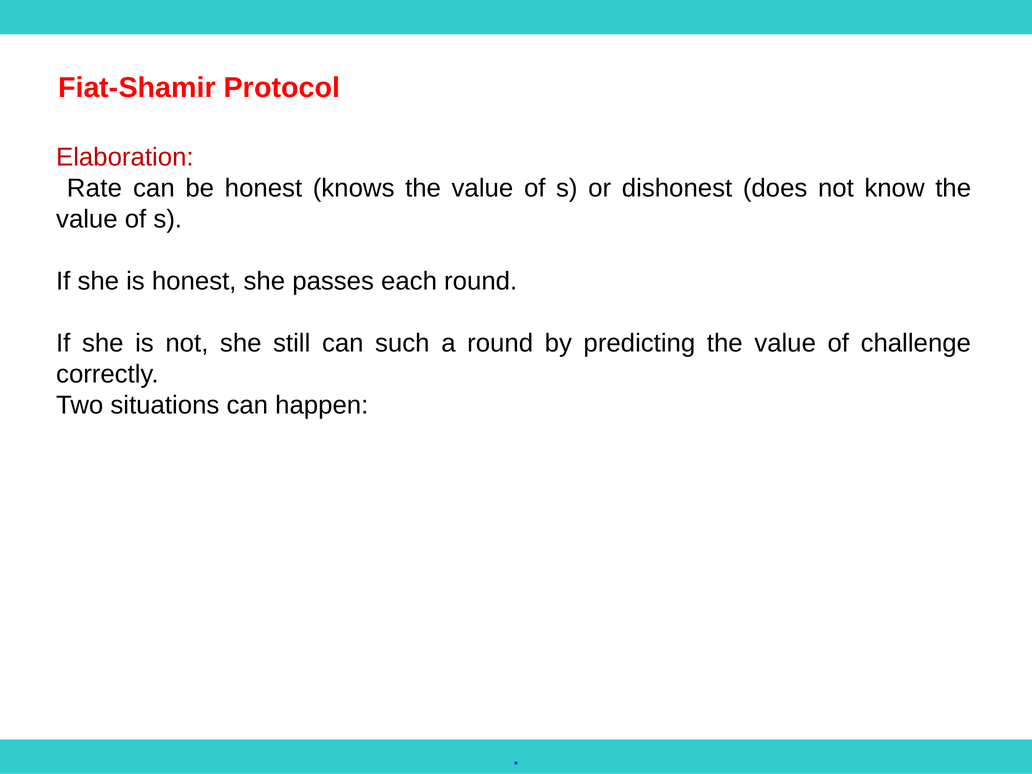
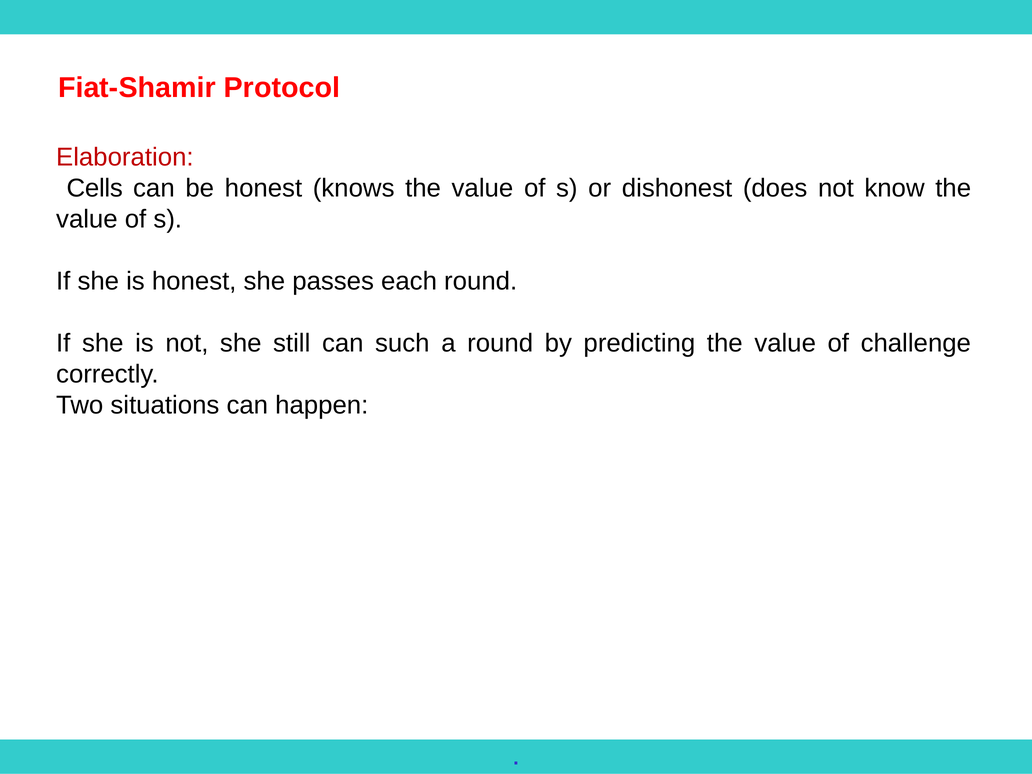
Rate: Rate -> Cells (95, 188)
